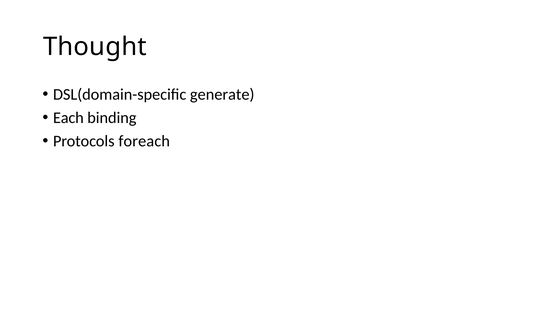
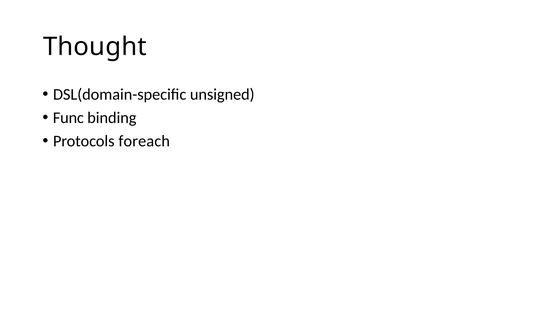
generate: generate -> unsigned (222, 94)
Each: Each -> Func (68, 118)
